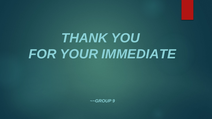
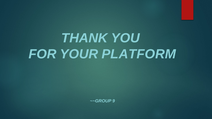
IMMEDIATE: IMMEDIATE -> PLATFORM (139, 54)
